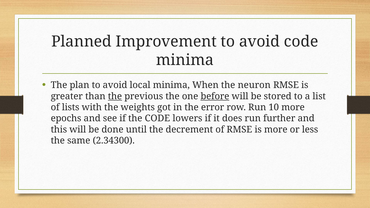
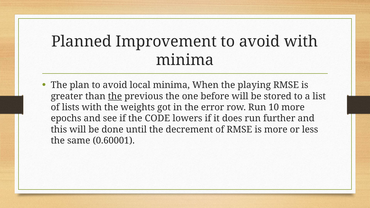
avoid code: code -> with (301, 42)
neuron: neuron -> playing (254, 85)
before underline: present -> none (215, 96)
2.34300: 2.34300 -> 0.60001 (114, 141)
